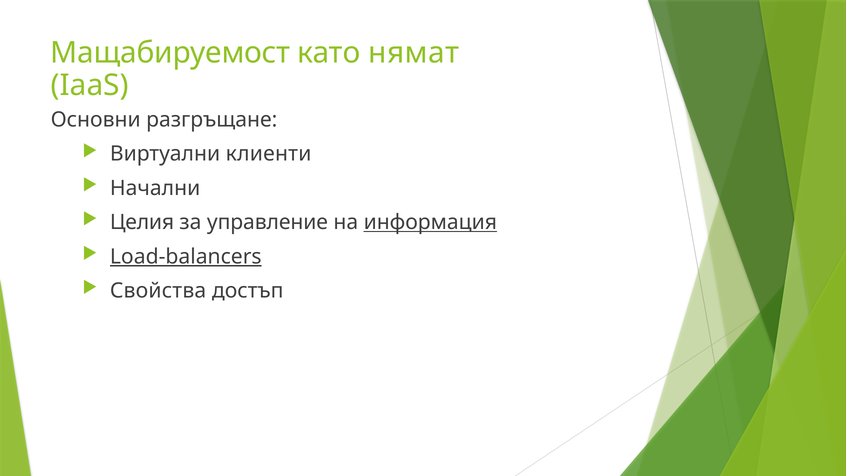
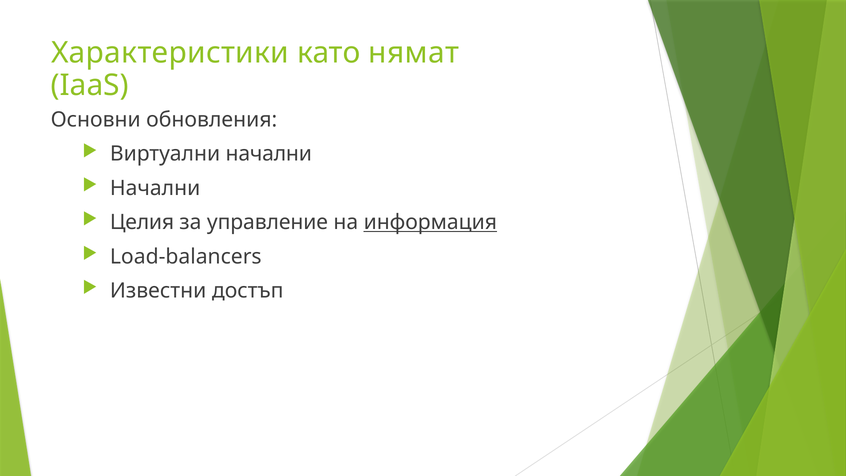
Мащабируемост: Мащабируемост -> Характеристики (170, 53)
разгръщане: разгръщане -> обновления (212, 120)
Виртуални клиенти: клиенти -> начални (269, 154)
Load-balancers underline: present -> none (186, 257)
Свойства: Свойства -> Известни (158, 291)
